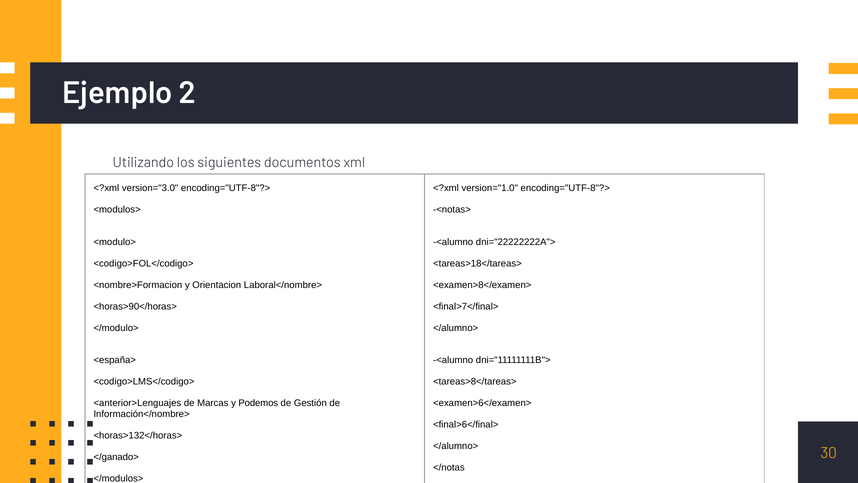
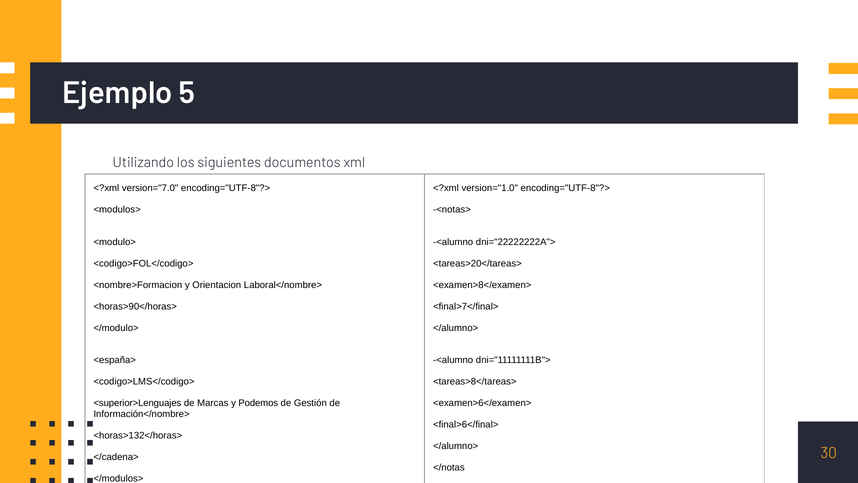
2: 2 -> 5 (187, 93)
version="3.0: version="3.0 -> version="7.0 (150, 188)
<tareas>18</tareas>: <tareas>18</tareas> -> <tareas>20</tareas> (477, 263)
<anterior>Lenguajes: <anterior>Lenguajes -> <superior>Lenguajes (137, 403)
</ganado>: </ganado> -> </cadena> (116, 457)
